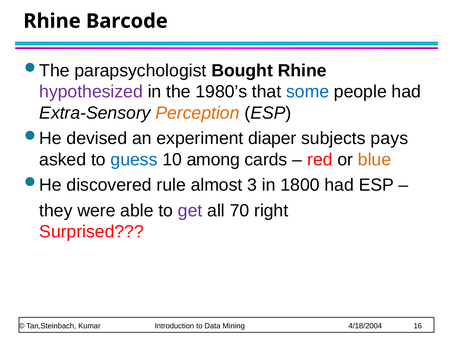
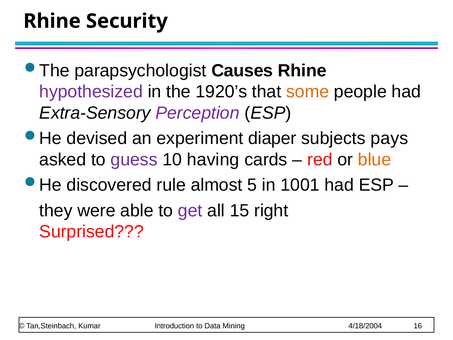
Barcode: Barcode -> Security (127, 21)
Bought: Bought -> Causes (242, 71)
1980’s: 1980’s -> 1920’s (221, 92)
some colour: blue -> orange (308, 92)
Perception colour: orange -> purple (198, 113)
guess colour: blue -> purple (134, 160)
among: among -> having (213, 160)
3: 3 -> 5 (252, 185)
1800: 1800 -> 1001 (300, 185)
70: 70 -> 15 (239, 210)
